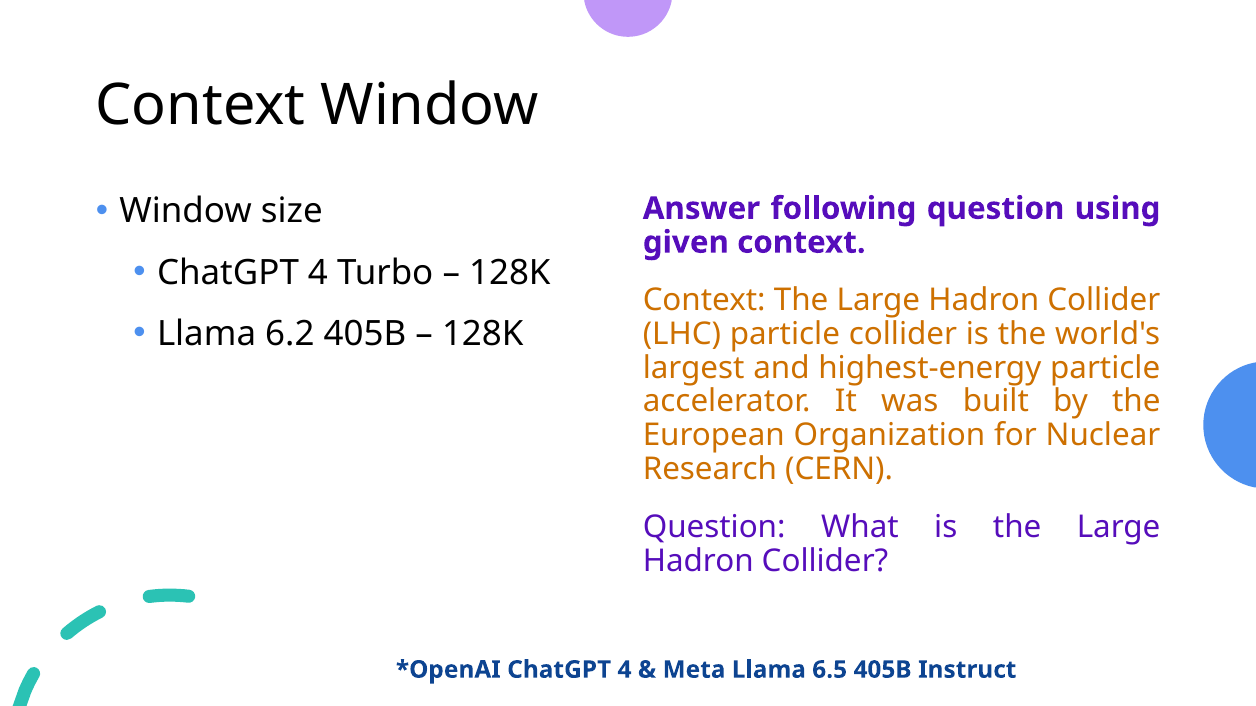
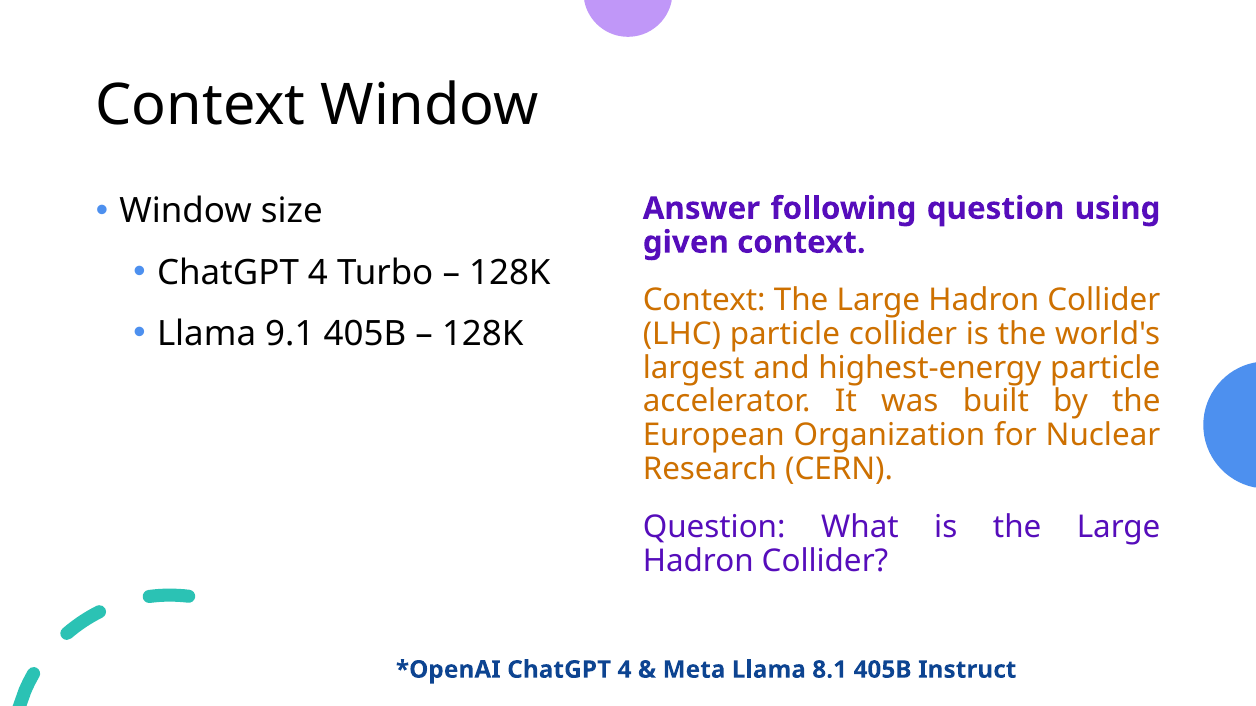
6.2: 6.2 -> 9.1 (290, 334)
6.5: 6.5 -> 8.1 (830, 670)
